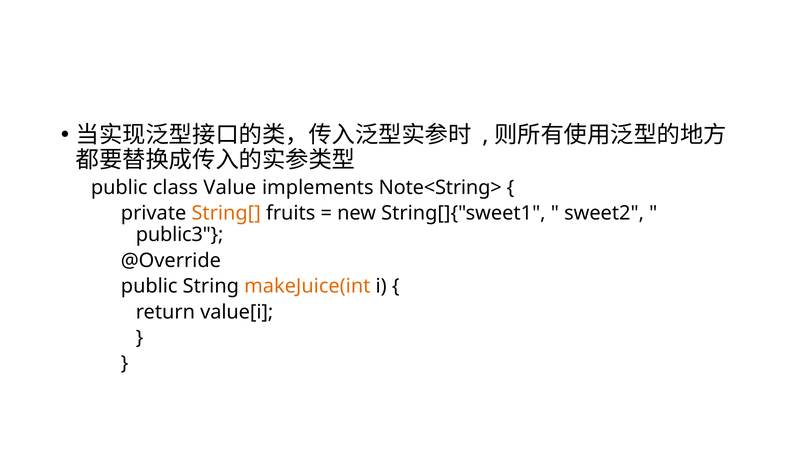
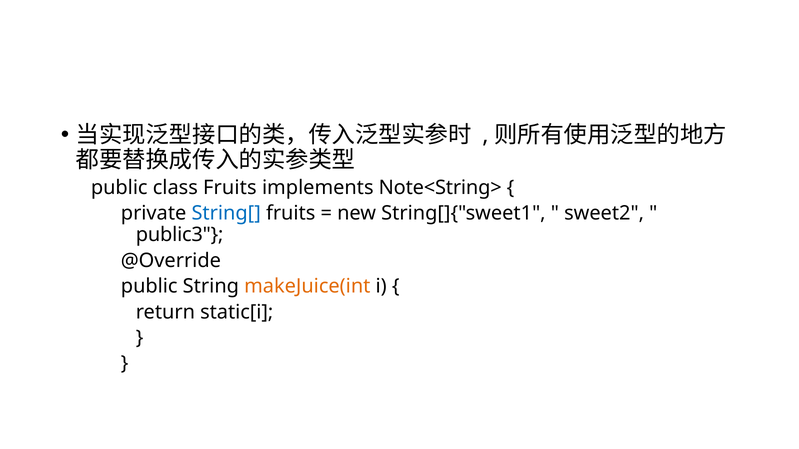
class Value: Value -> Fruits (230, 188)
String[ colour: orange -> blue (226, 214)
value[i: value[i -> static[i (237, 312)
